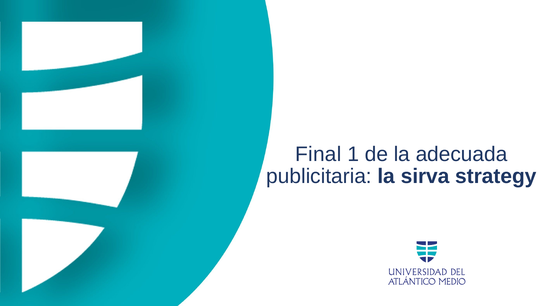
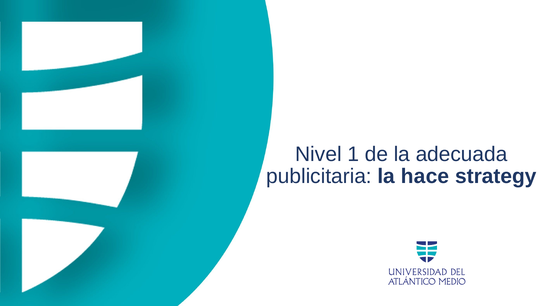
Final: Final -> Nivel (318, 154)
sirva: sirva -> hace (425, 176)
